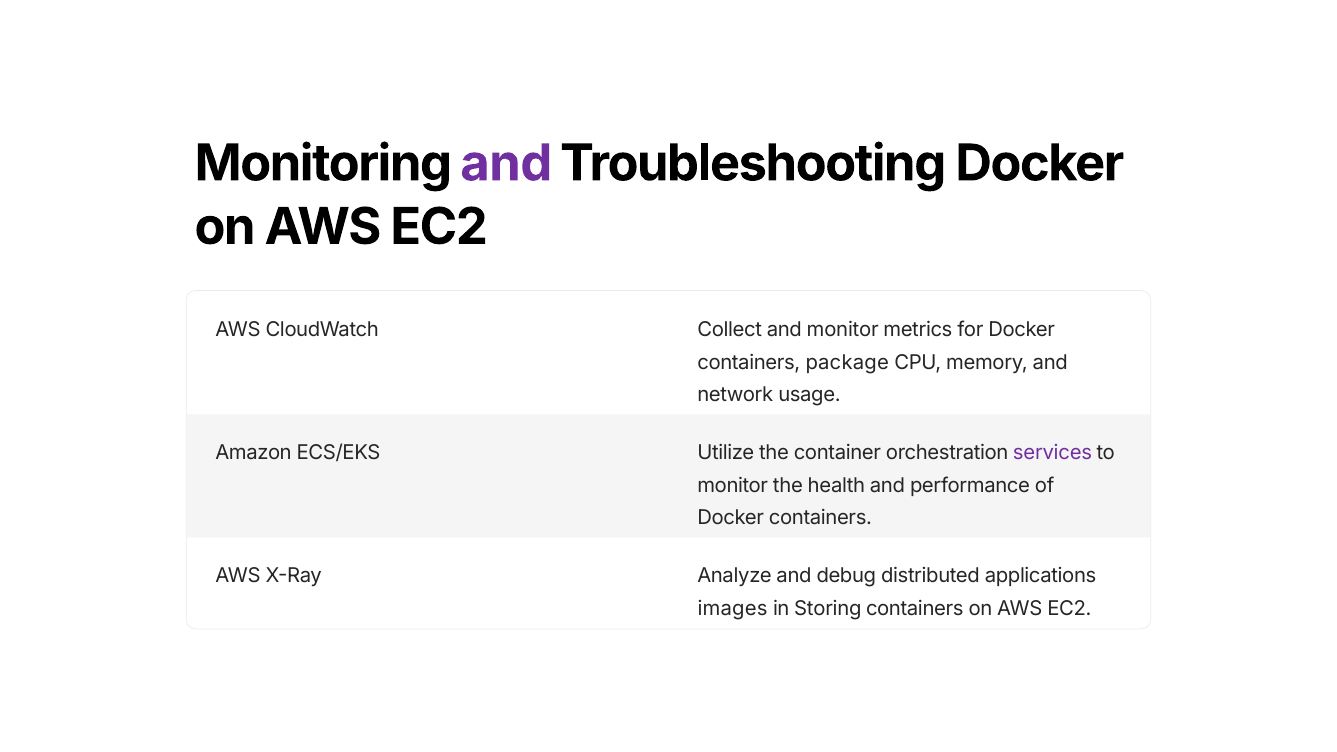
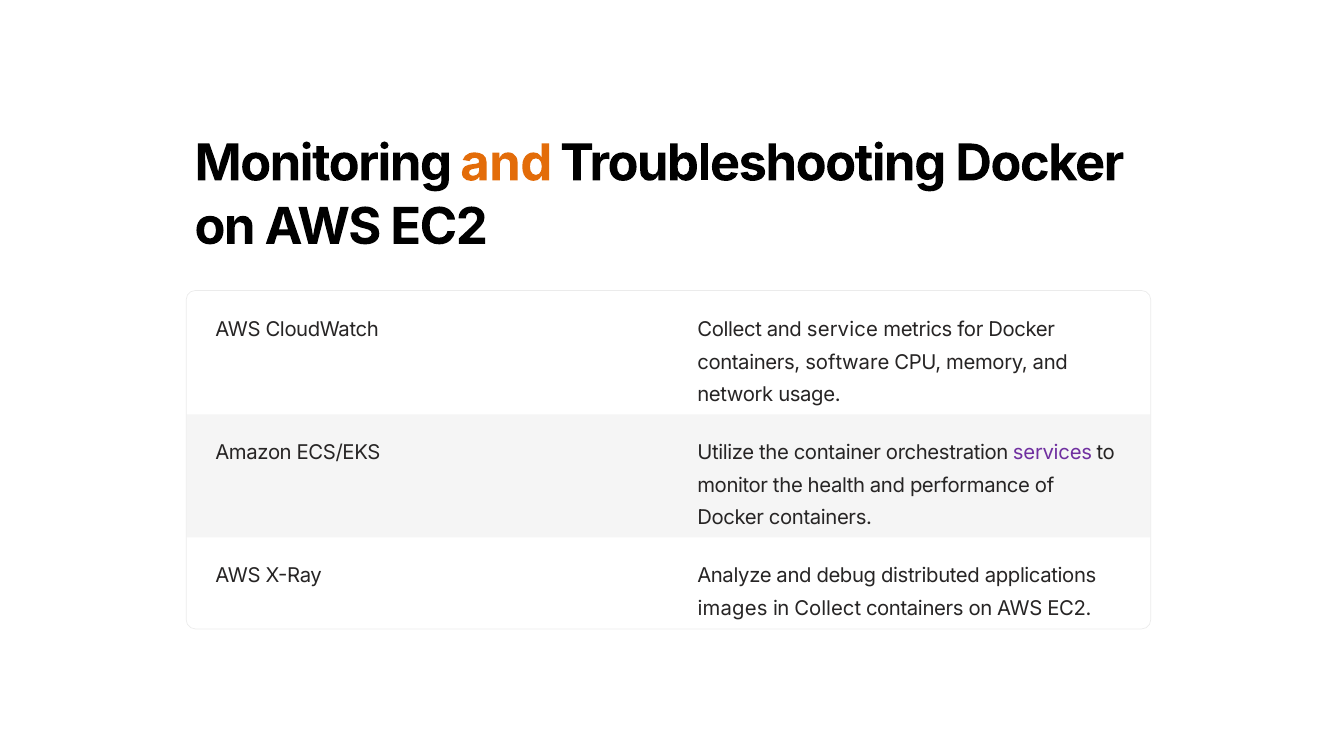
and colour: purple -> orange (506, 164)
and monitor: monitor -> service (843, 330)
package: package -> software (847, 362)
in Storing: Storing -> Collect (828, 609)
